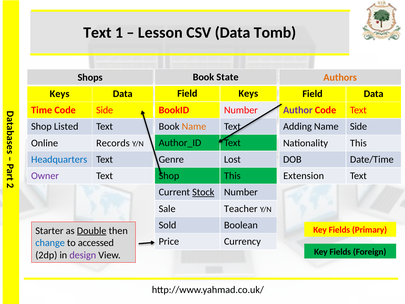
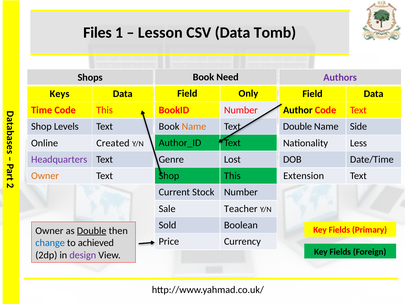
Text: Text -> Files (97, 33)
State: State -> Need (228, 77)
Authors colour: orange -> purple (340, 77)
Field Keys: Keys -> Only (248, 94)
Code Side: Side -> This (105, 110)
Author colour: purple -> black (298, 110)
Listed: Listed -> Levels (66, 127)
Adding: Adding -> Double (297, 127)
Records: Records -> Created (113, 143)
Nationality This: This -> Less (358, 143)
Headquarters colour: blue -> purple (59, 159)
Owner colour: purple -> orange (45, 176)
Stock underline: present -> none (203, 192)
Starter: Starter -> Owner (49, 230)
accessed: accessed -> achieved (96, 243)
